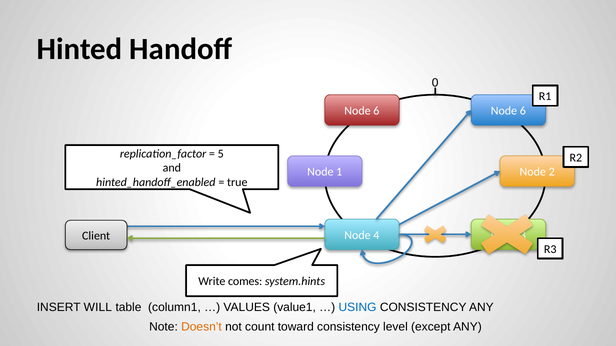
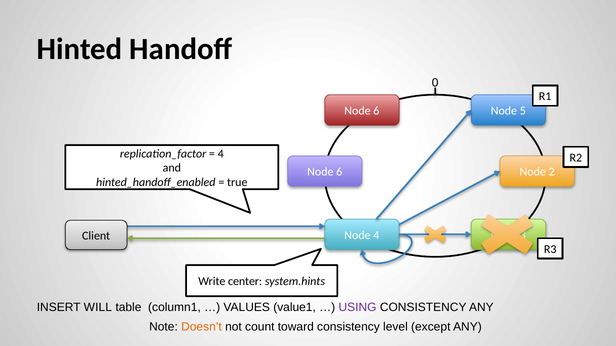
6: 6 -> 5 (523, 111)
5: 5 -> 4 (221, 154)
1: 1 -> 6 (339, 172)
comes: comes -> center (245, 282)
USING colour: blue -> purple (358, 308)
